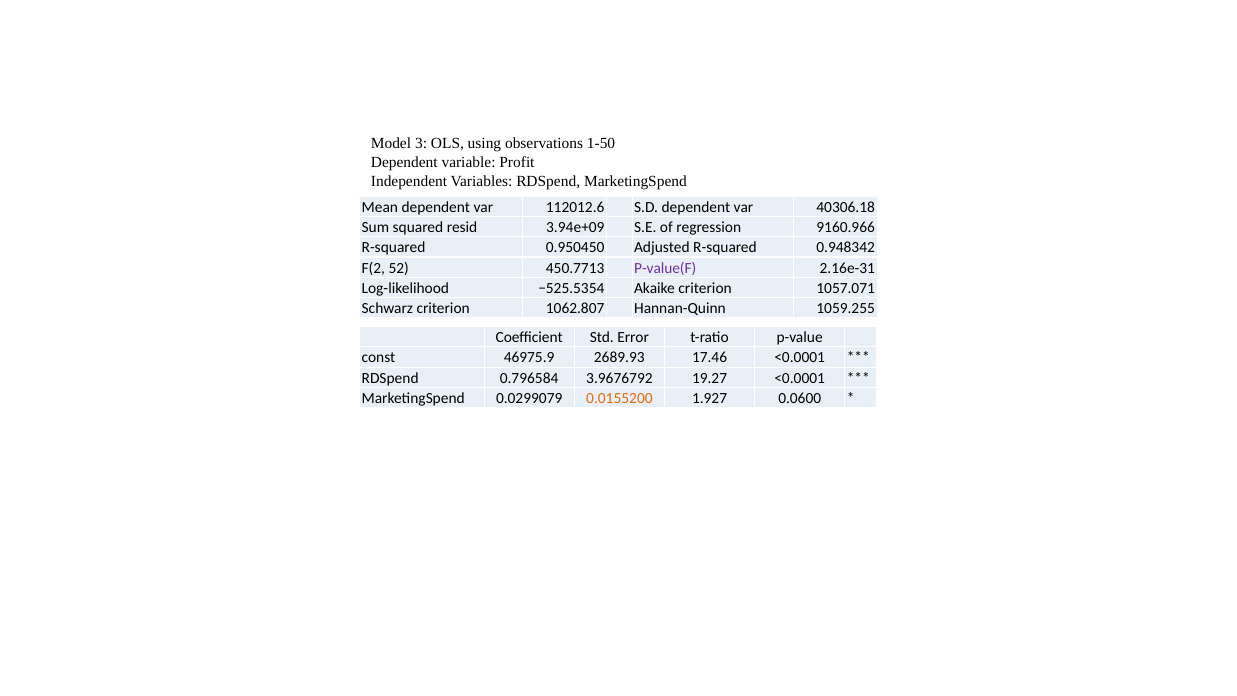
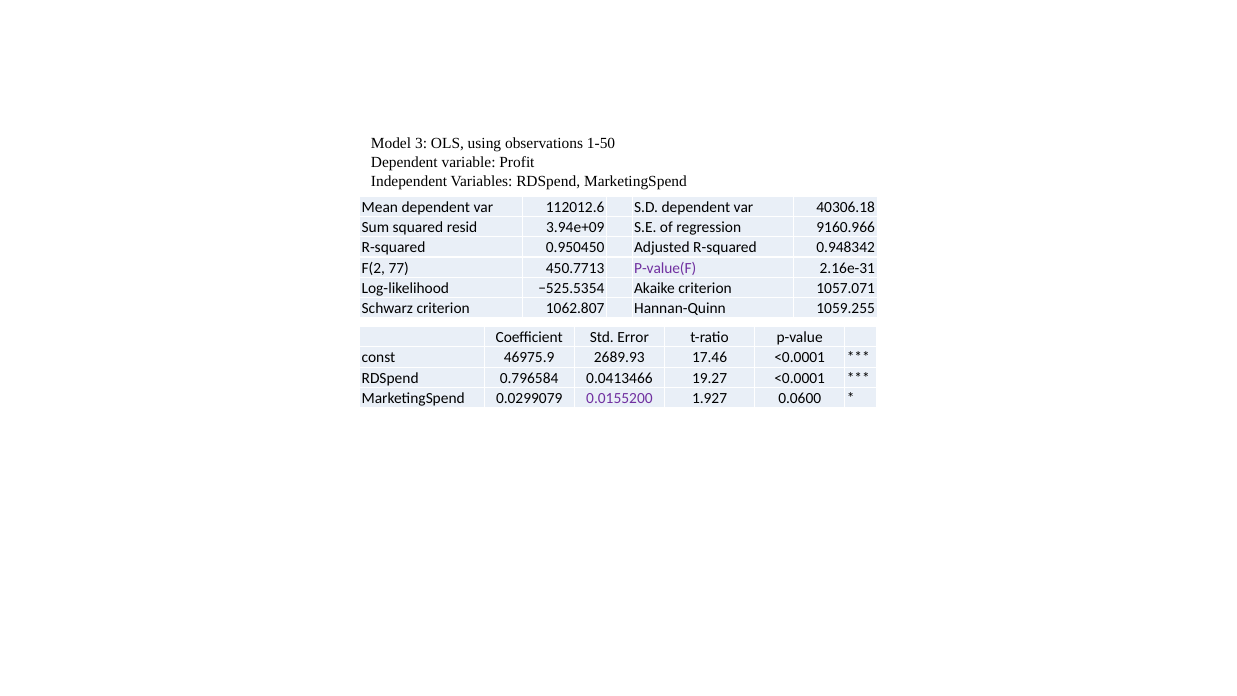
52: 52 -> 77 (399, 268)
3.9676792: 3.9676792 -> 0.0413466 (619, 378)
0.0155200 colour: orange -> purple (619, 398)
